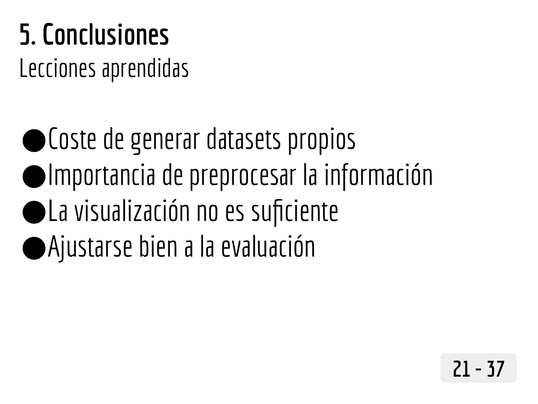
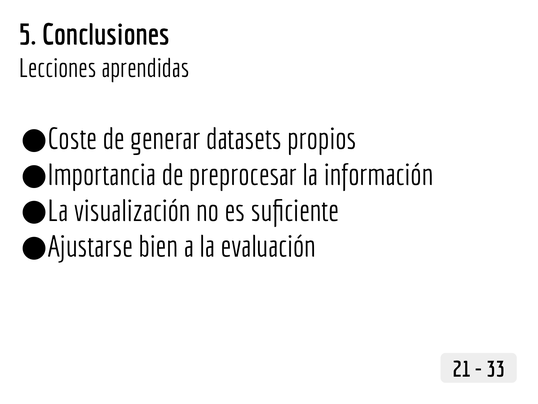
37: 37 -> 33 (496, 369)
